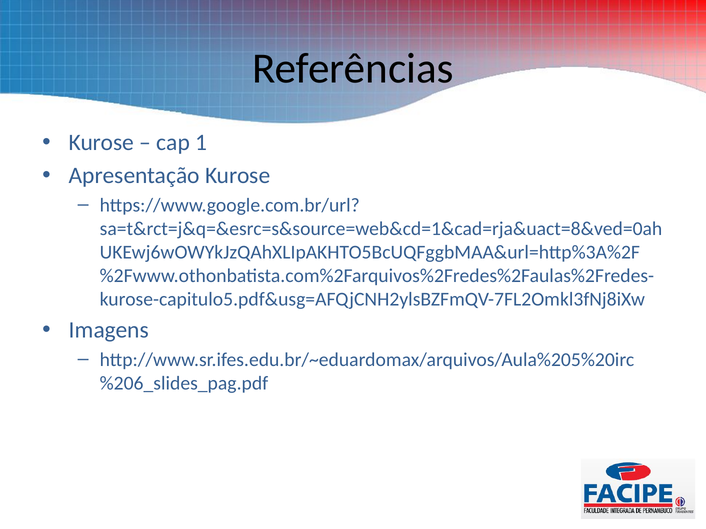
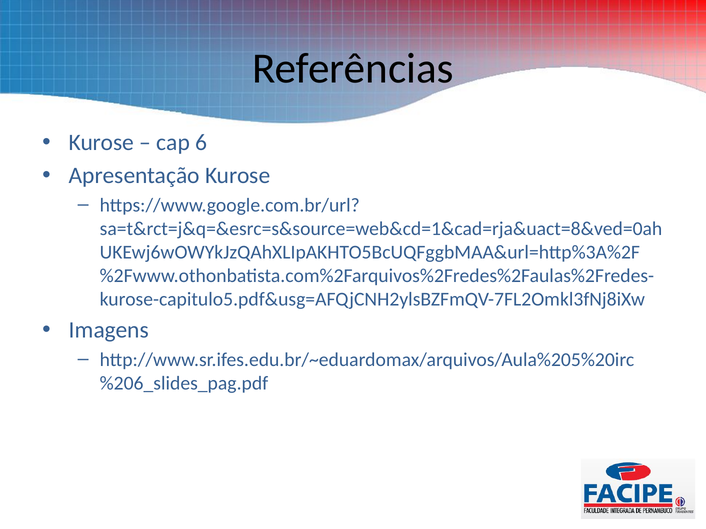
1: 1 -> 6 (201, 143)
